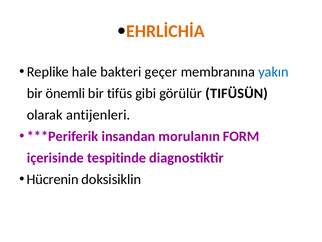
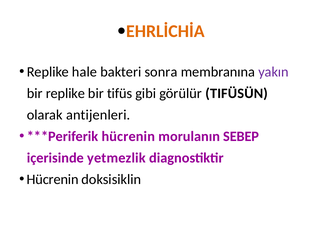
geçer: geçer -> sonra (161, 72)
yakın colour: blue -> purple (274, 72)
bir önemli: önemli -> replike (65, 93)
insandan: insandan -> hücrenin (128, 136)
FORM: FORM -> SEBEP (241, 136)
tespitinde: tespitinde -> yetmezlik (116, 158)
